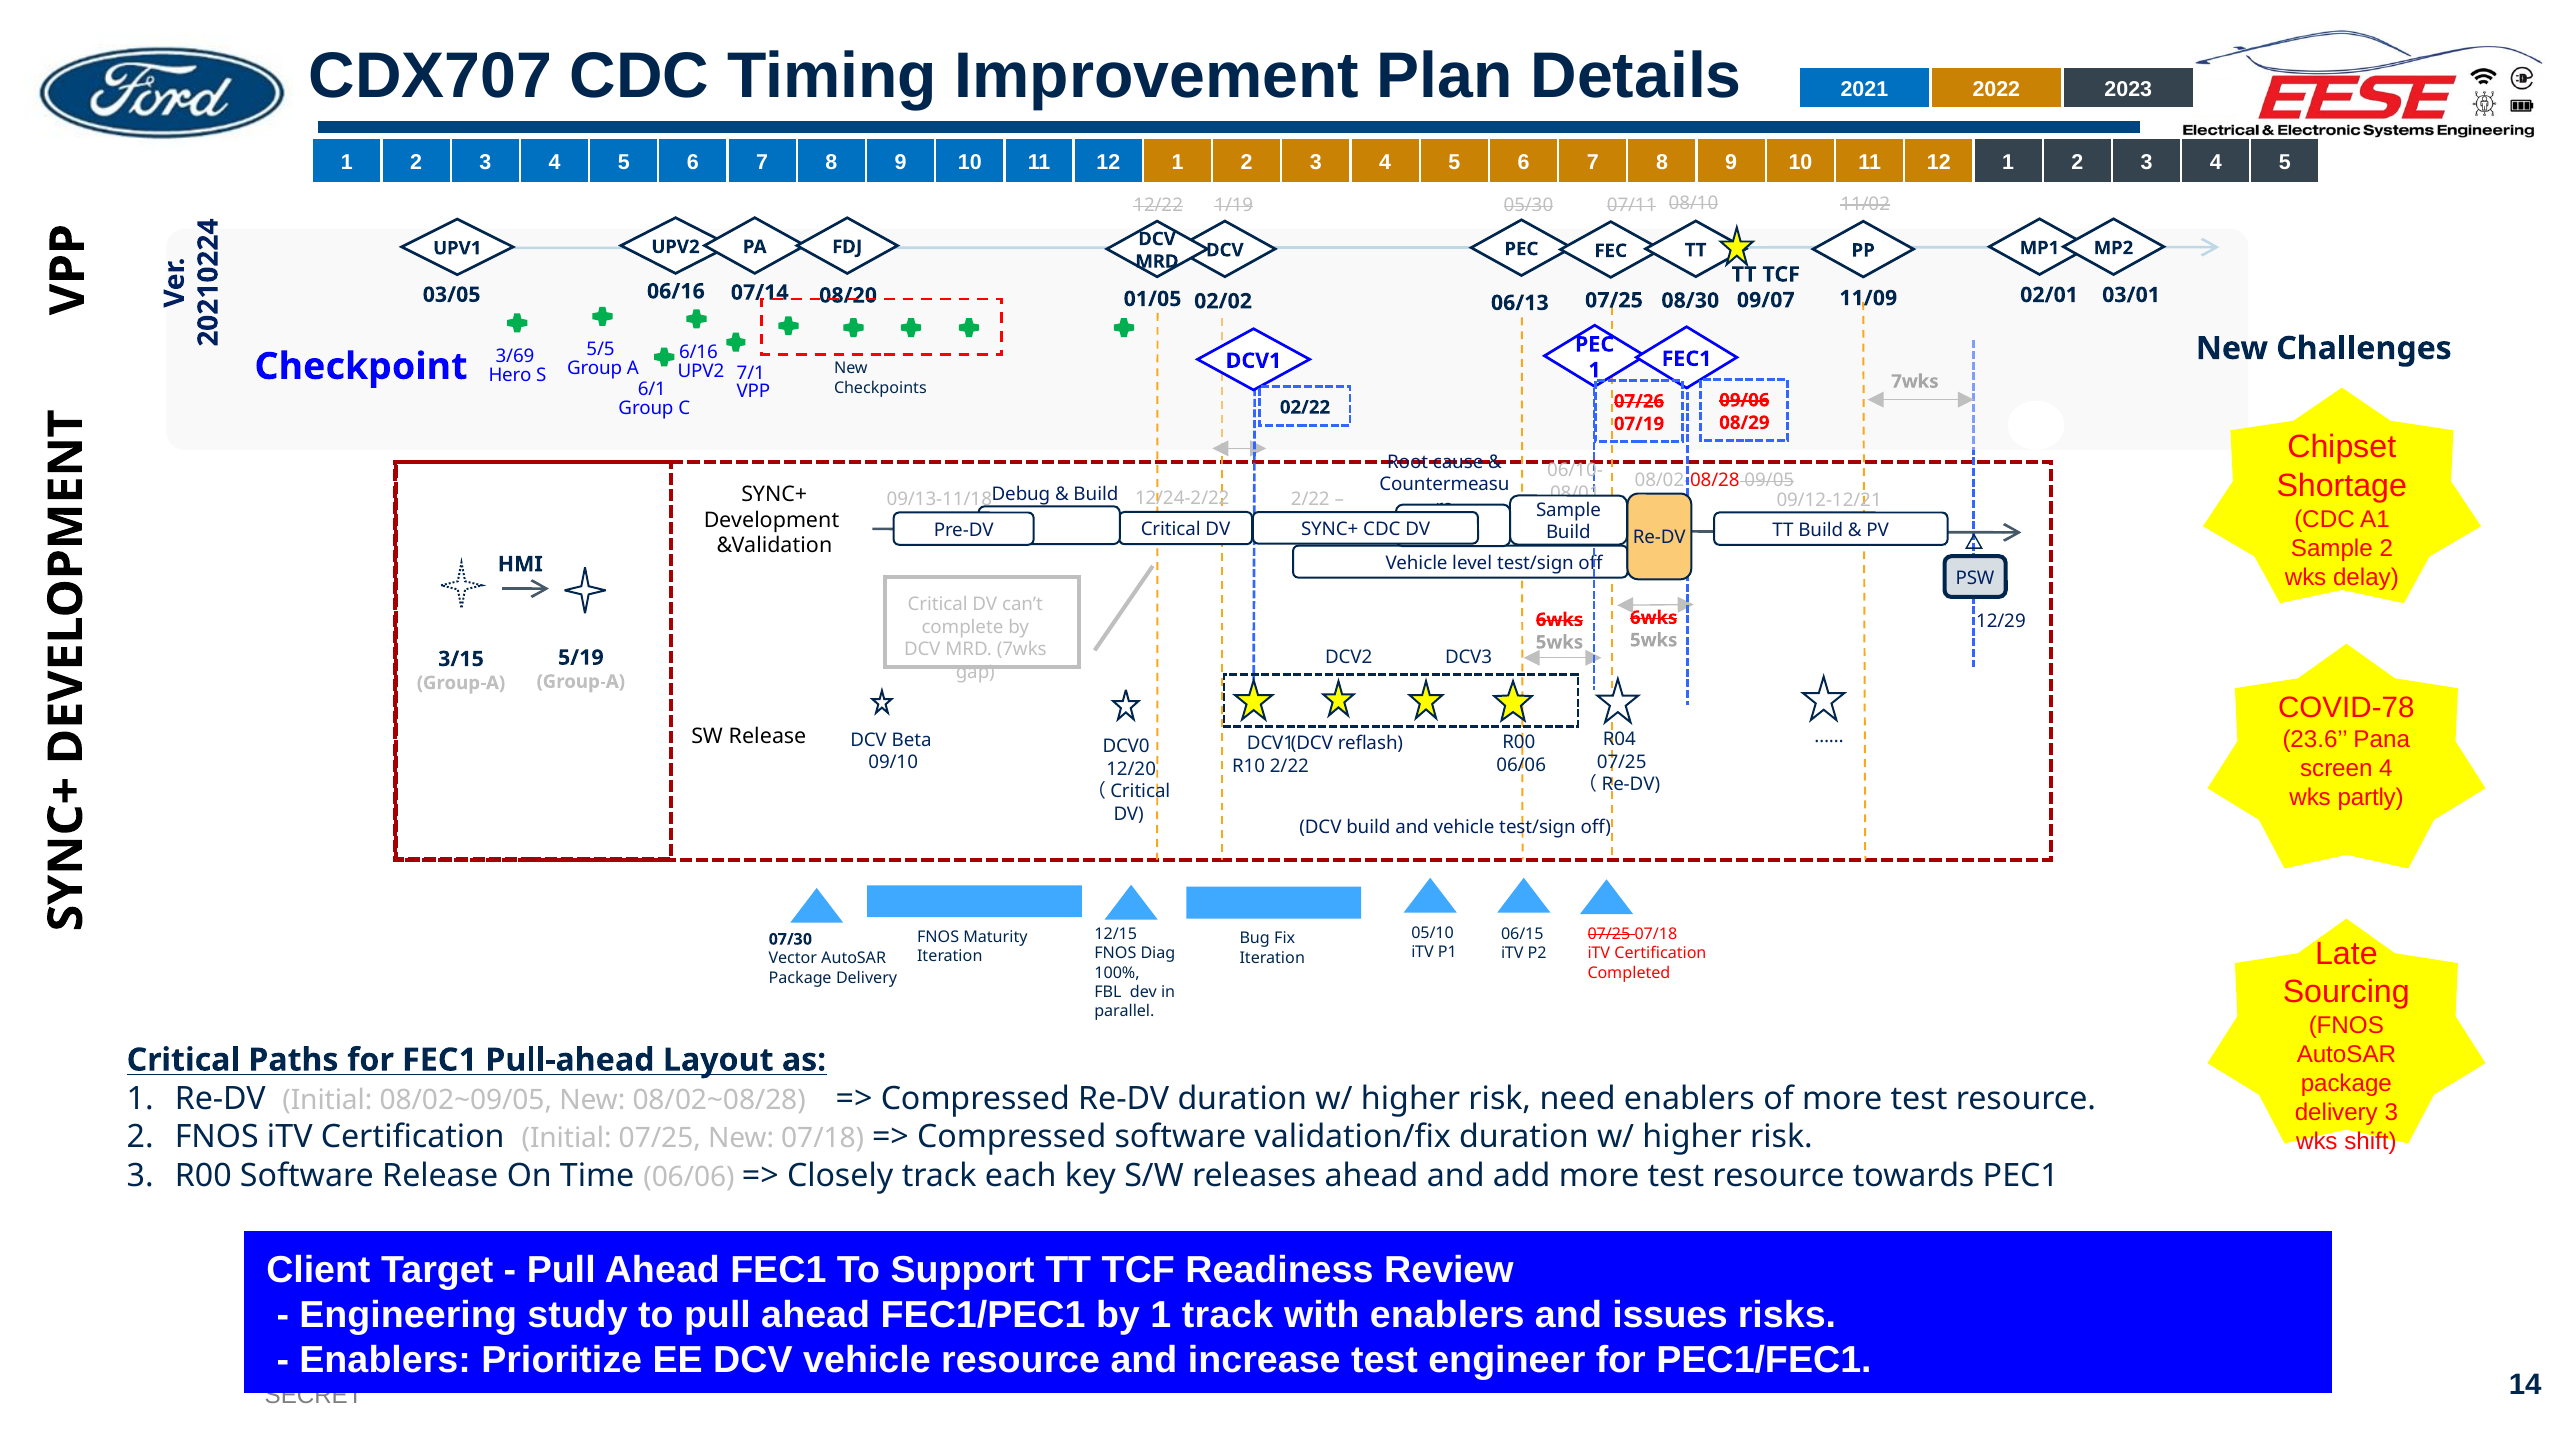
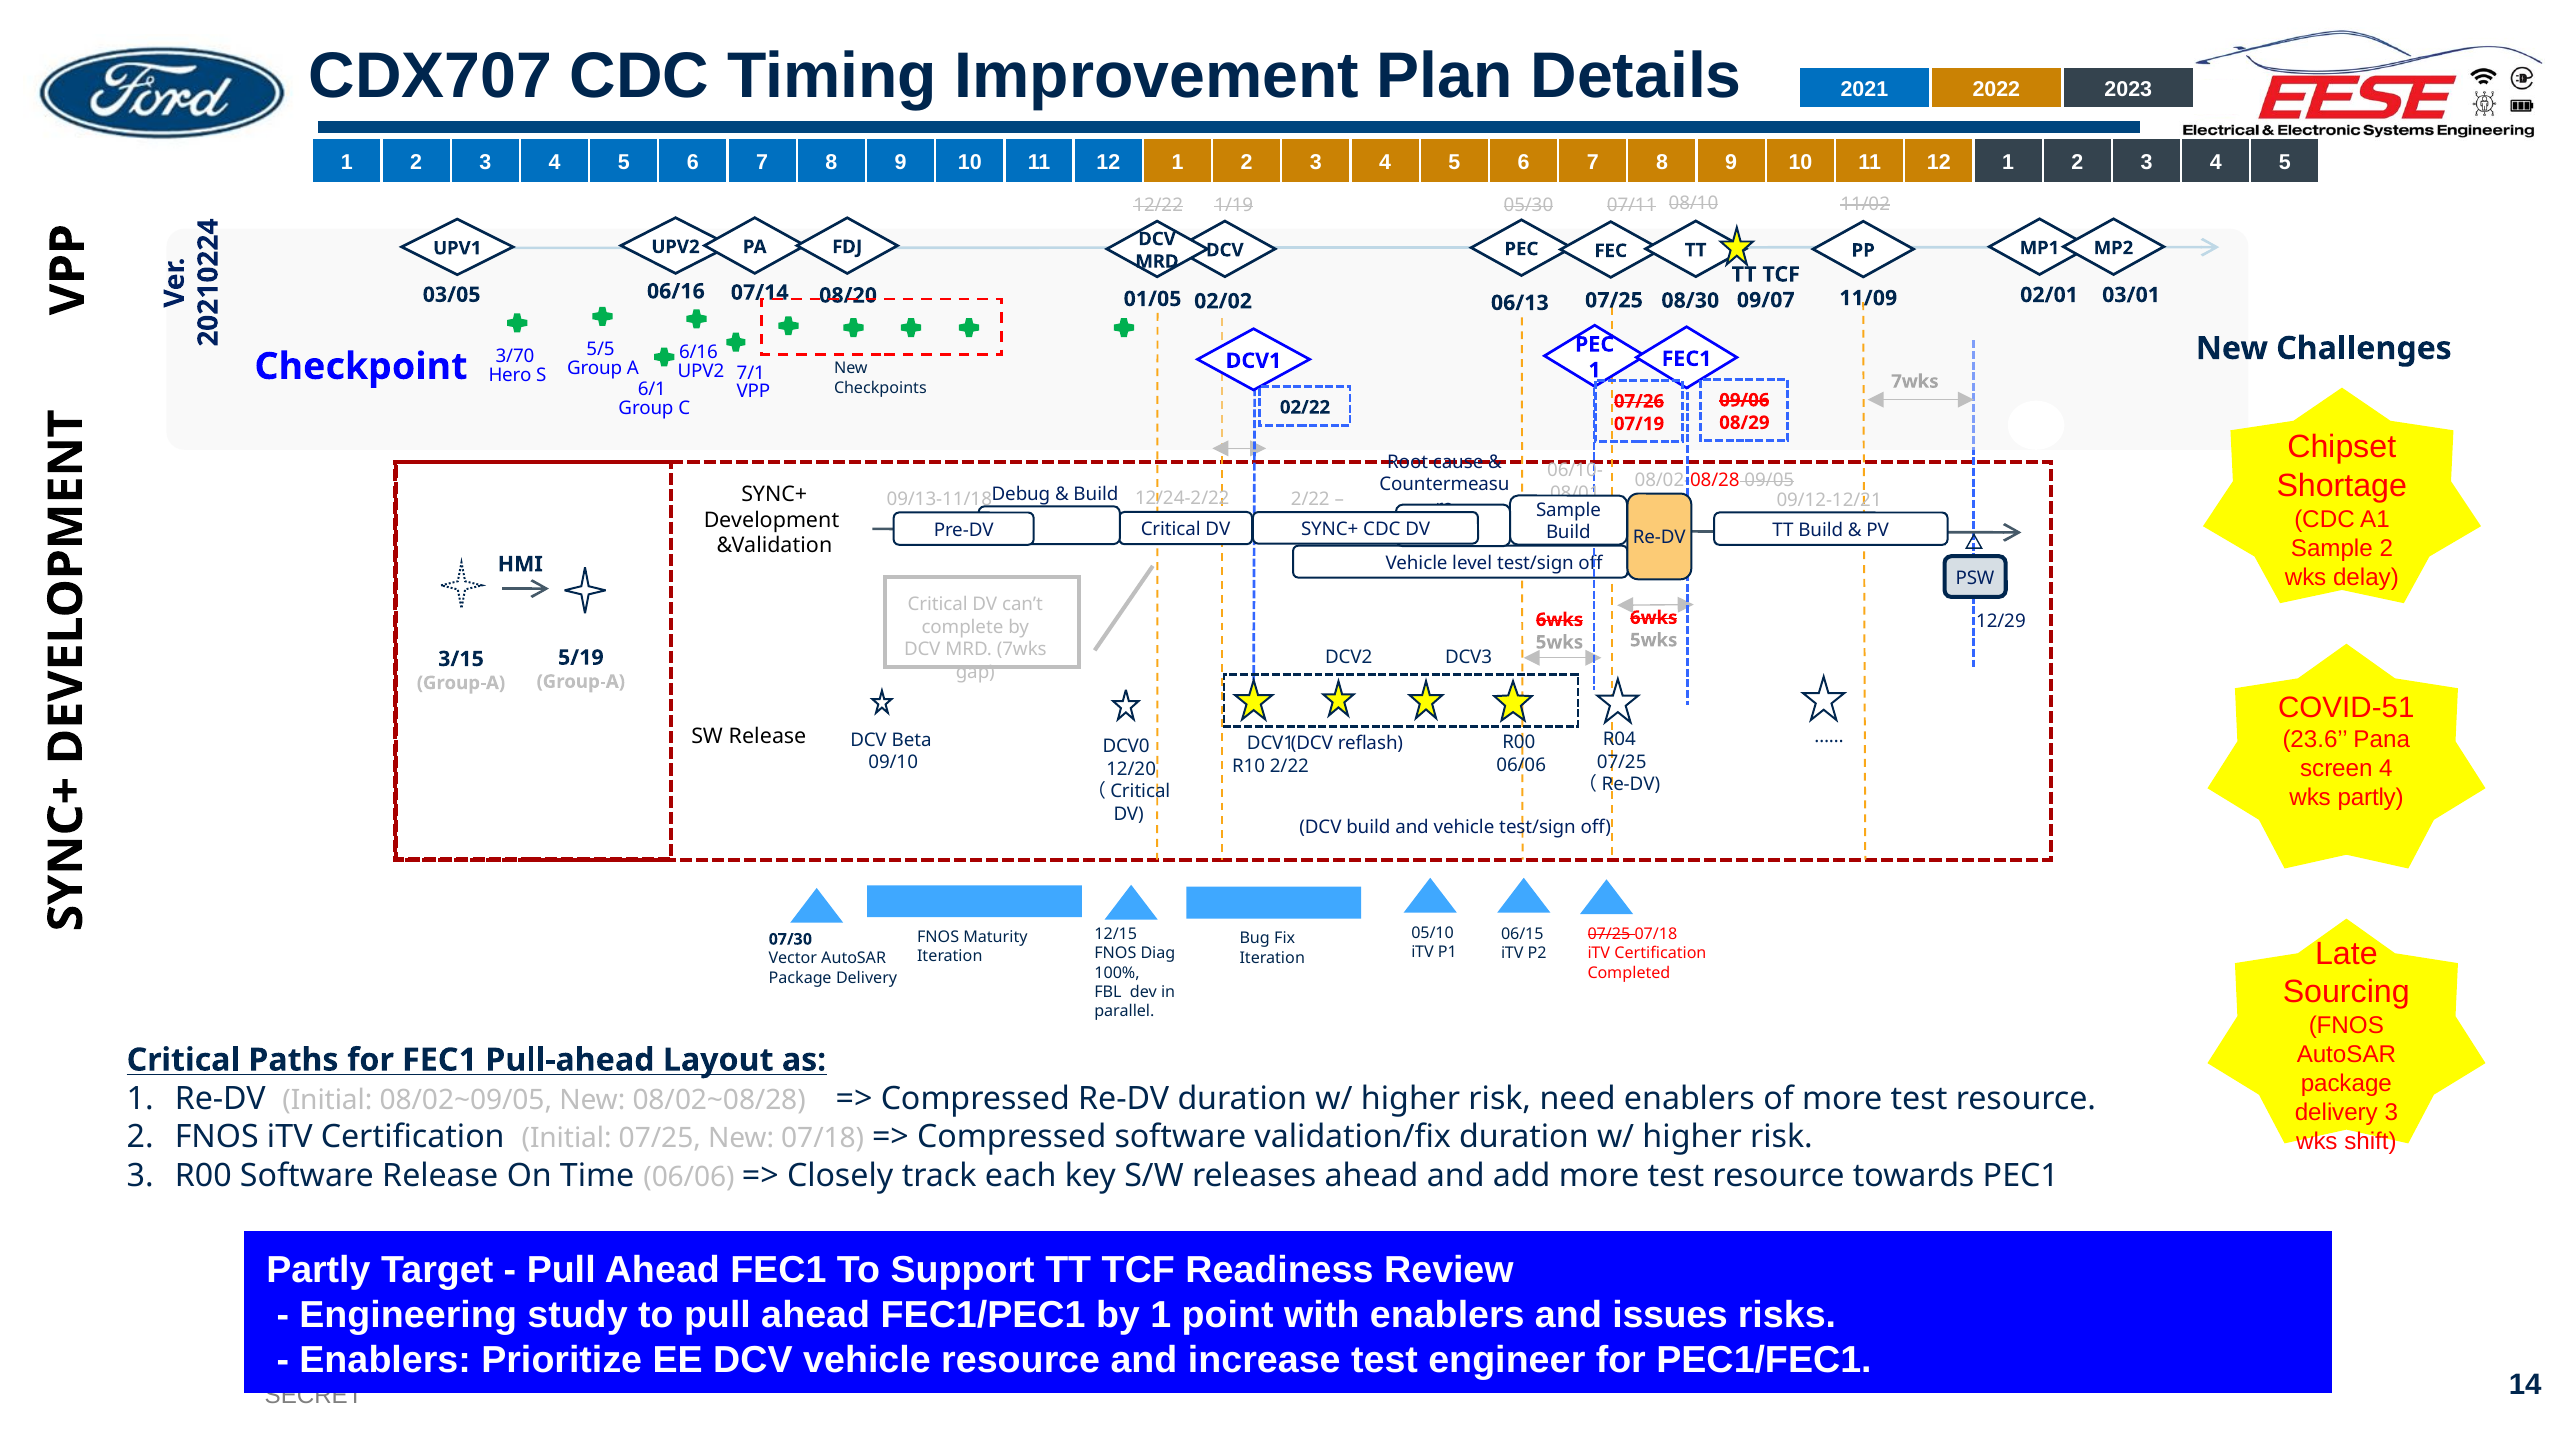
3/69: 3/69 -> 3/70 (515, 356)
COVID-78: COVID-78 -> COVID-51 (2346, 708)
Client: Client -> Partly (318, 1270)
1 track: track -> point (1228, 1315)
